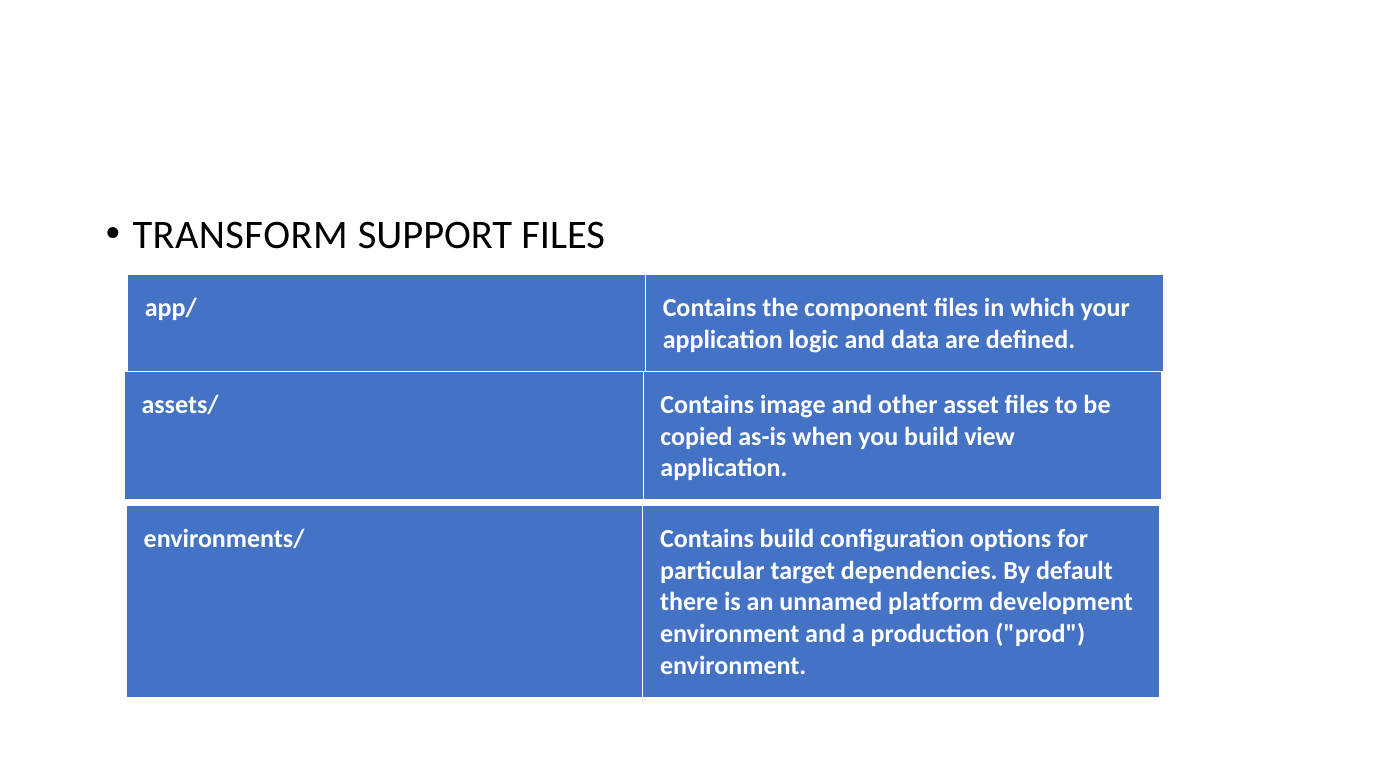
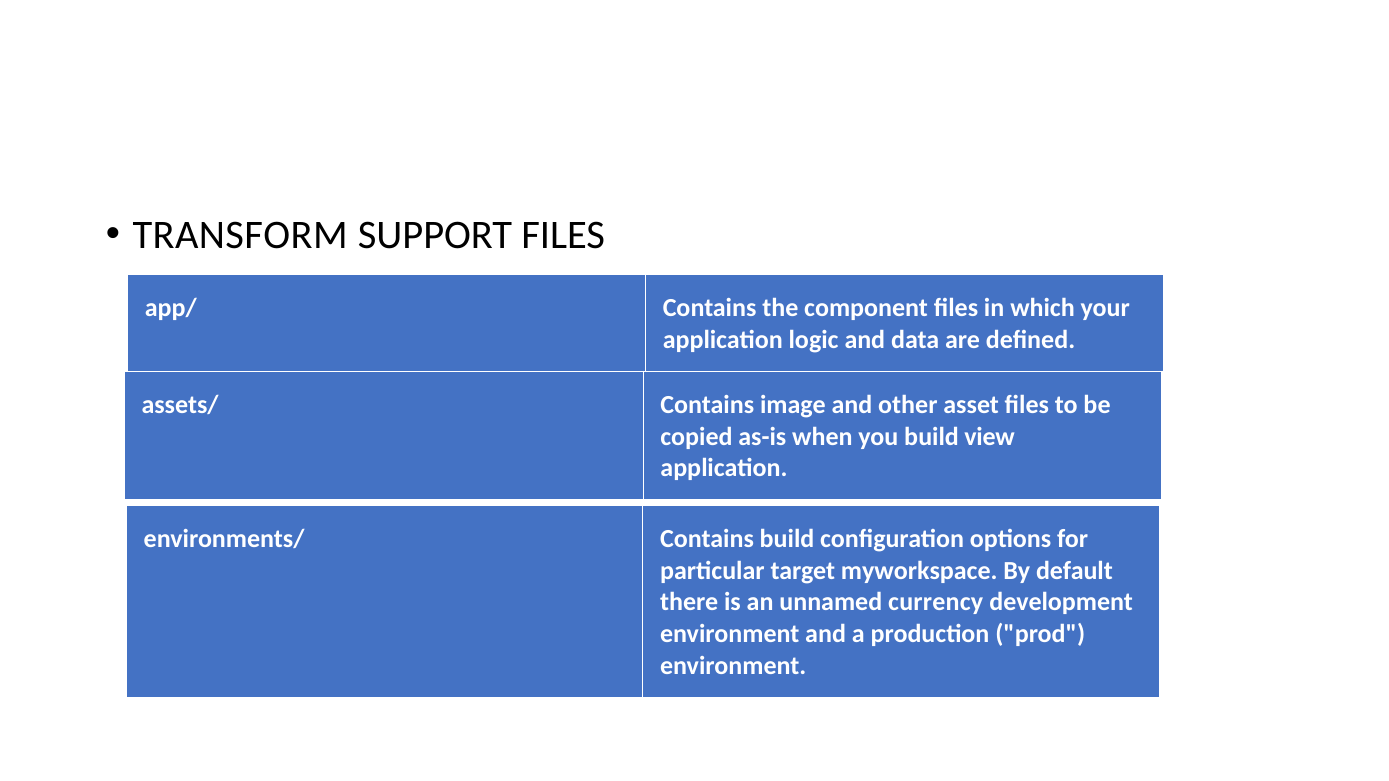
dependencies: dependencies -> myworkspace (919, 571)
platform: platform -> currency (936, 603)
